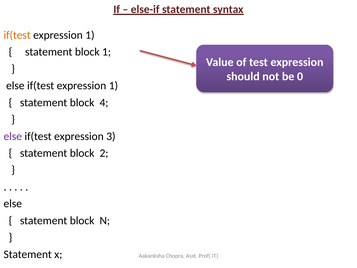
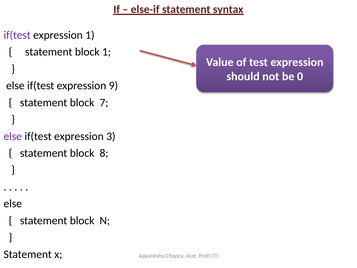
if(test colour: orange -> purple (17, 35)
else if(test expression 1: 1 -> 9 (113, 86)
4: 4 -> 7 (104, 102)
2: 2 -> 8 (104, 153)
